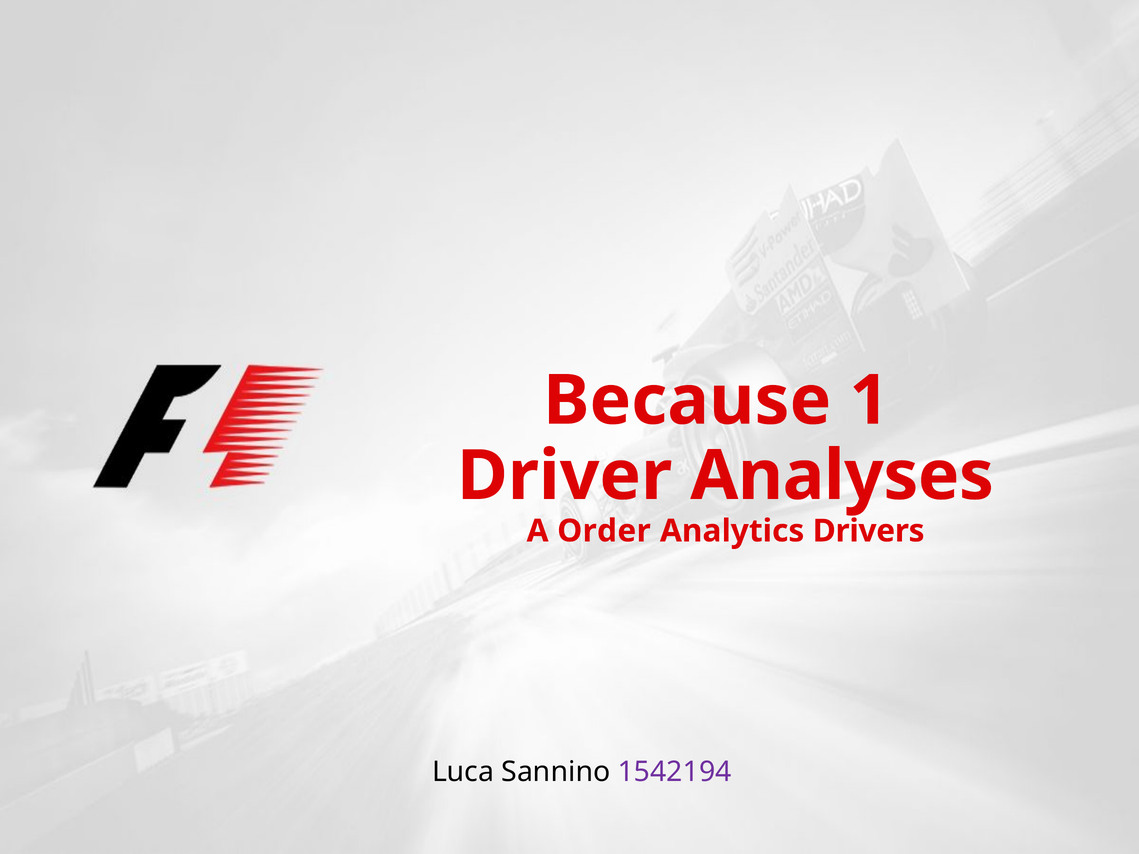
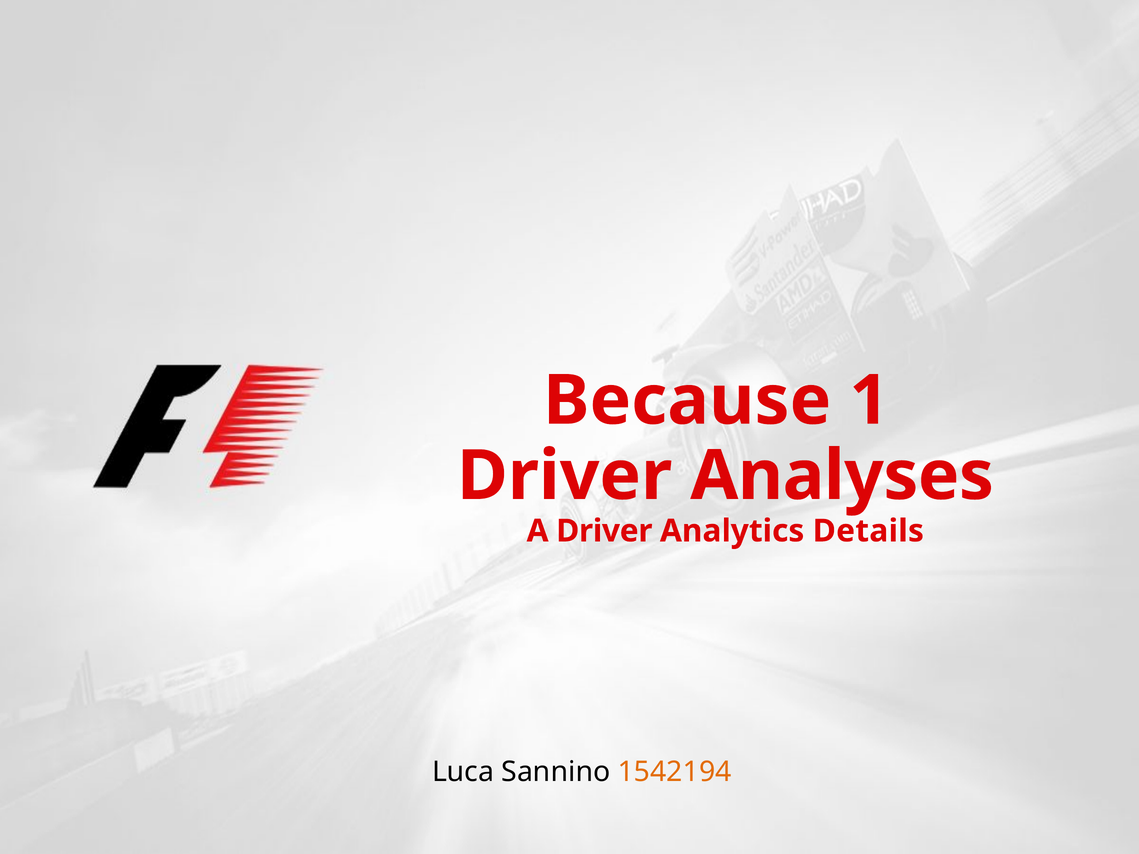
A Order: Order -> Driver (604, 531)
Drivers: Drivers -> Details (868, 531)
1542194 colour: purple -> orange (675, 772)
